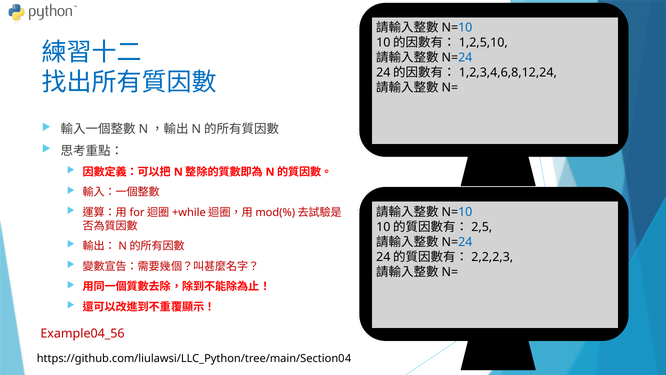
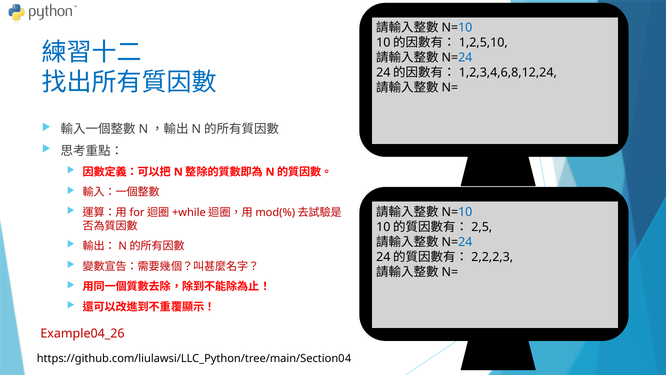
Example04_56: Example04_56 -> Example04_26 (83, 333)
